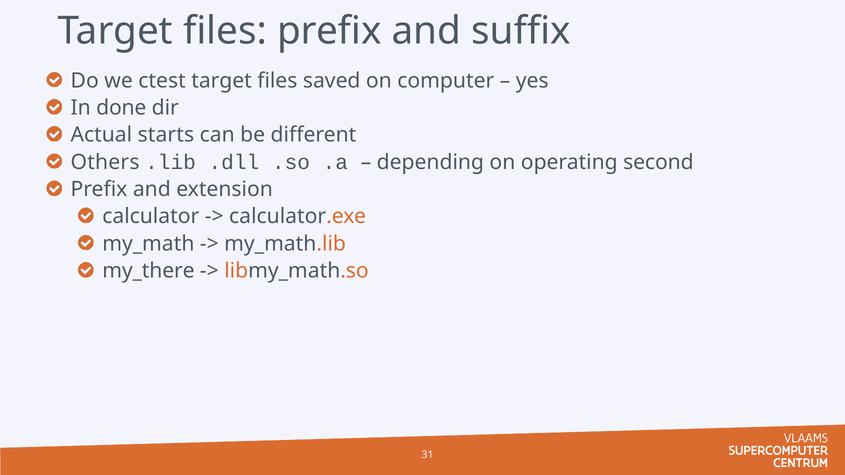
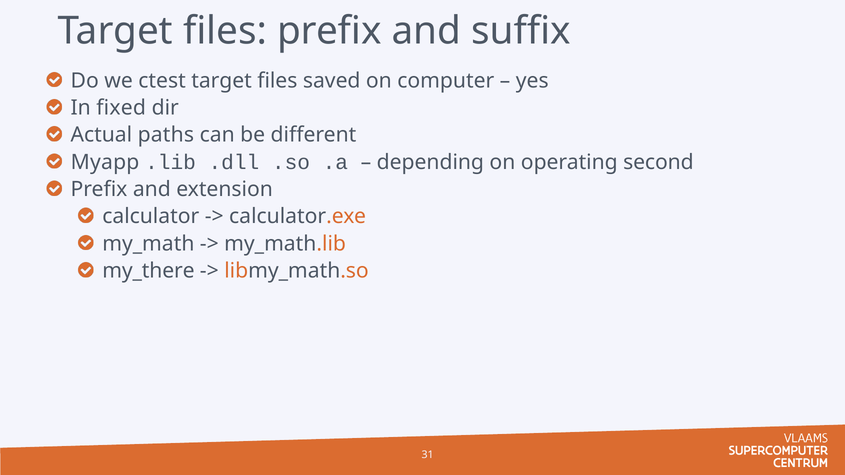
done: done -> fixed (121, 108)
starts: starts -> paths (166, 135)
Others: Others -> Myapp (105, 162)
